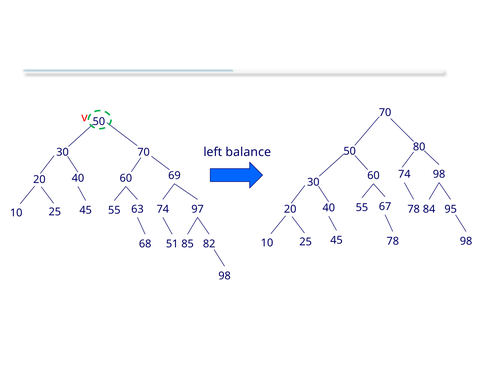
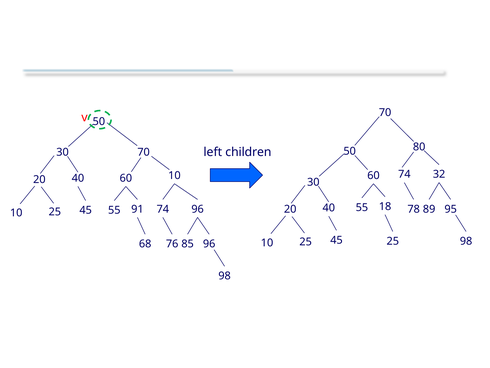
balance: balance -> children (248, 152)
74 98: 98 -> 32 (439, 174)
60 69: 69 -> 10 (174, 175)
67: 67 -> 18 (385, 206)
84: 84 -> 89 (429, 209)
63: 63 -> 91 (137, 209)
74 97: 97 -> 96 (198, 209)
45 78: 78 -> 25 (393, 241)
51: 51 -> 76 (172, 244)
85 82: 82 -> 96 (209, 244)
